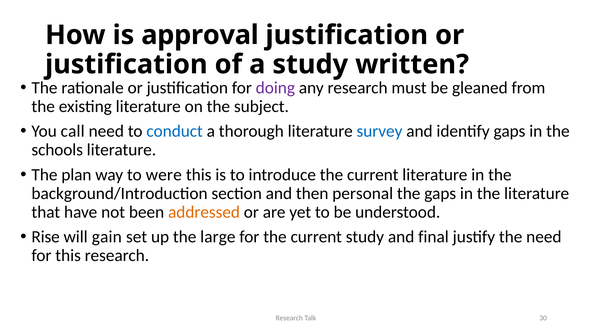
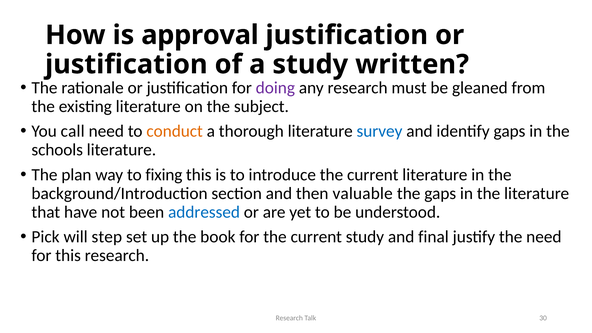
conduct colour: blue -> orange (175, 131)
were: were -> fixing (164, 175)
personal: personal -> valuable (363, 193)
addressed colour: orange -> blue (204, 212)
Rise: Rise -> Pick (46, 237)
gain: gain -> step (107, 237)
large: large -> book (218, 237)
